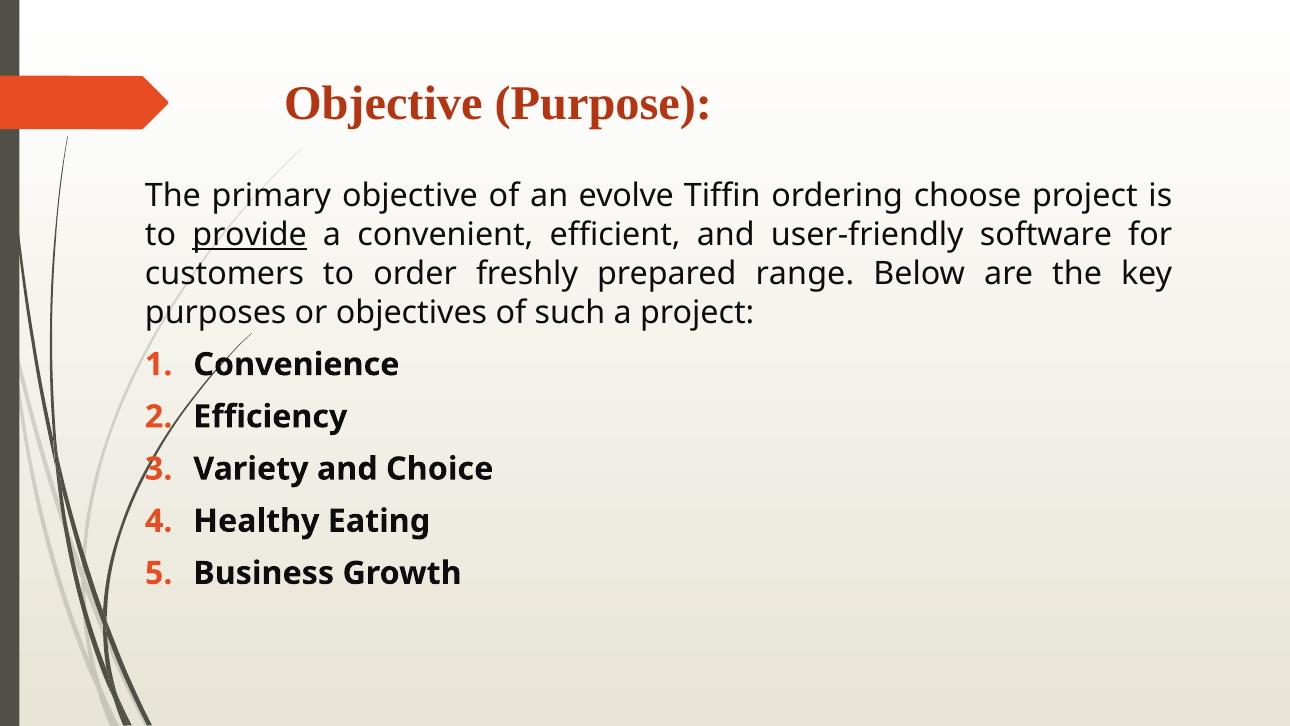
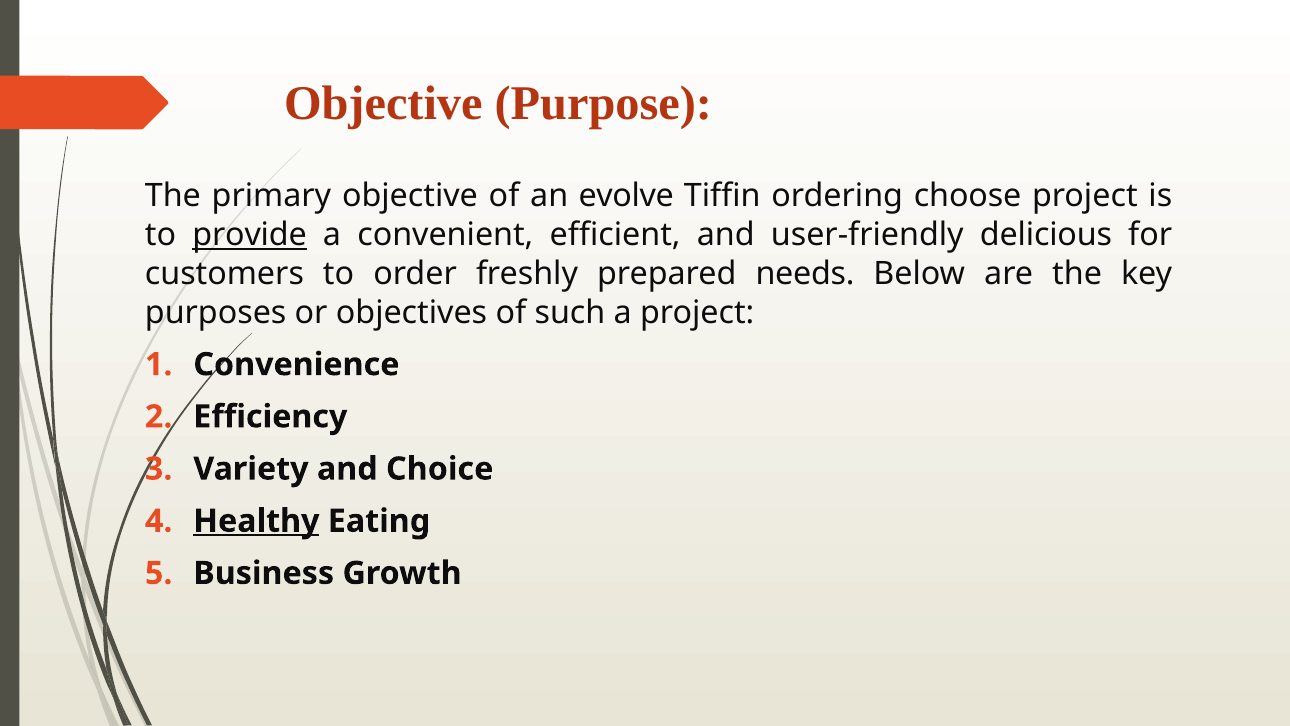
software: software -> delicious (1046, 235)
range: range -> needs (805, 274)
Healthy underline: none -> present (256, 521)
